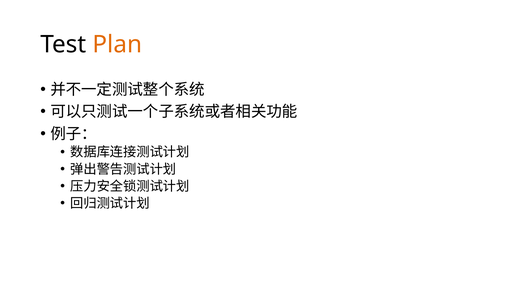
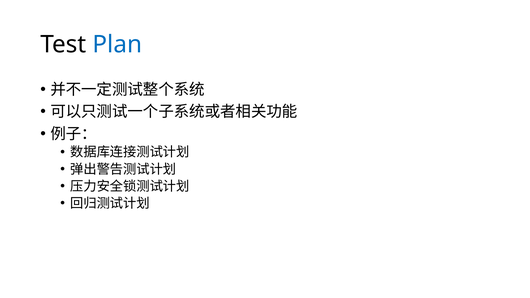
Plan colour: orange -> blue (117, 45)
